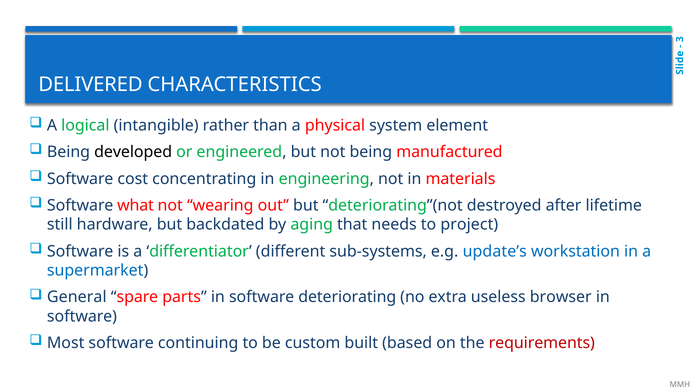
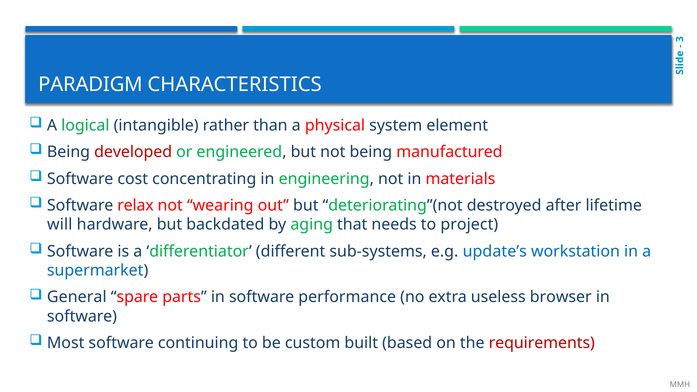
DELIVERED: DELIVERED -> PARADIGM (90, 85)
developed colour: black -> red (133, 152)
what: what -> relax (136, 205)
still: still -> will (60, 225)
deteriorating: deteriorating -> performance (347, 297)
